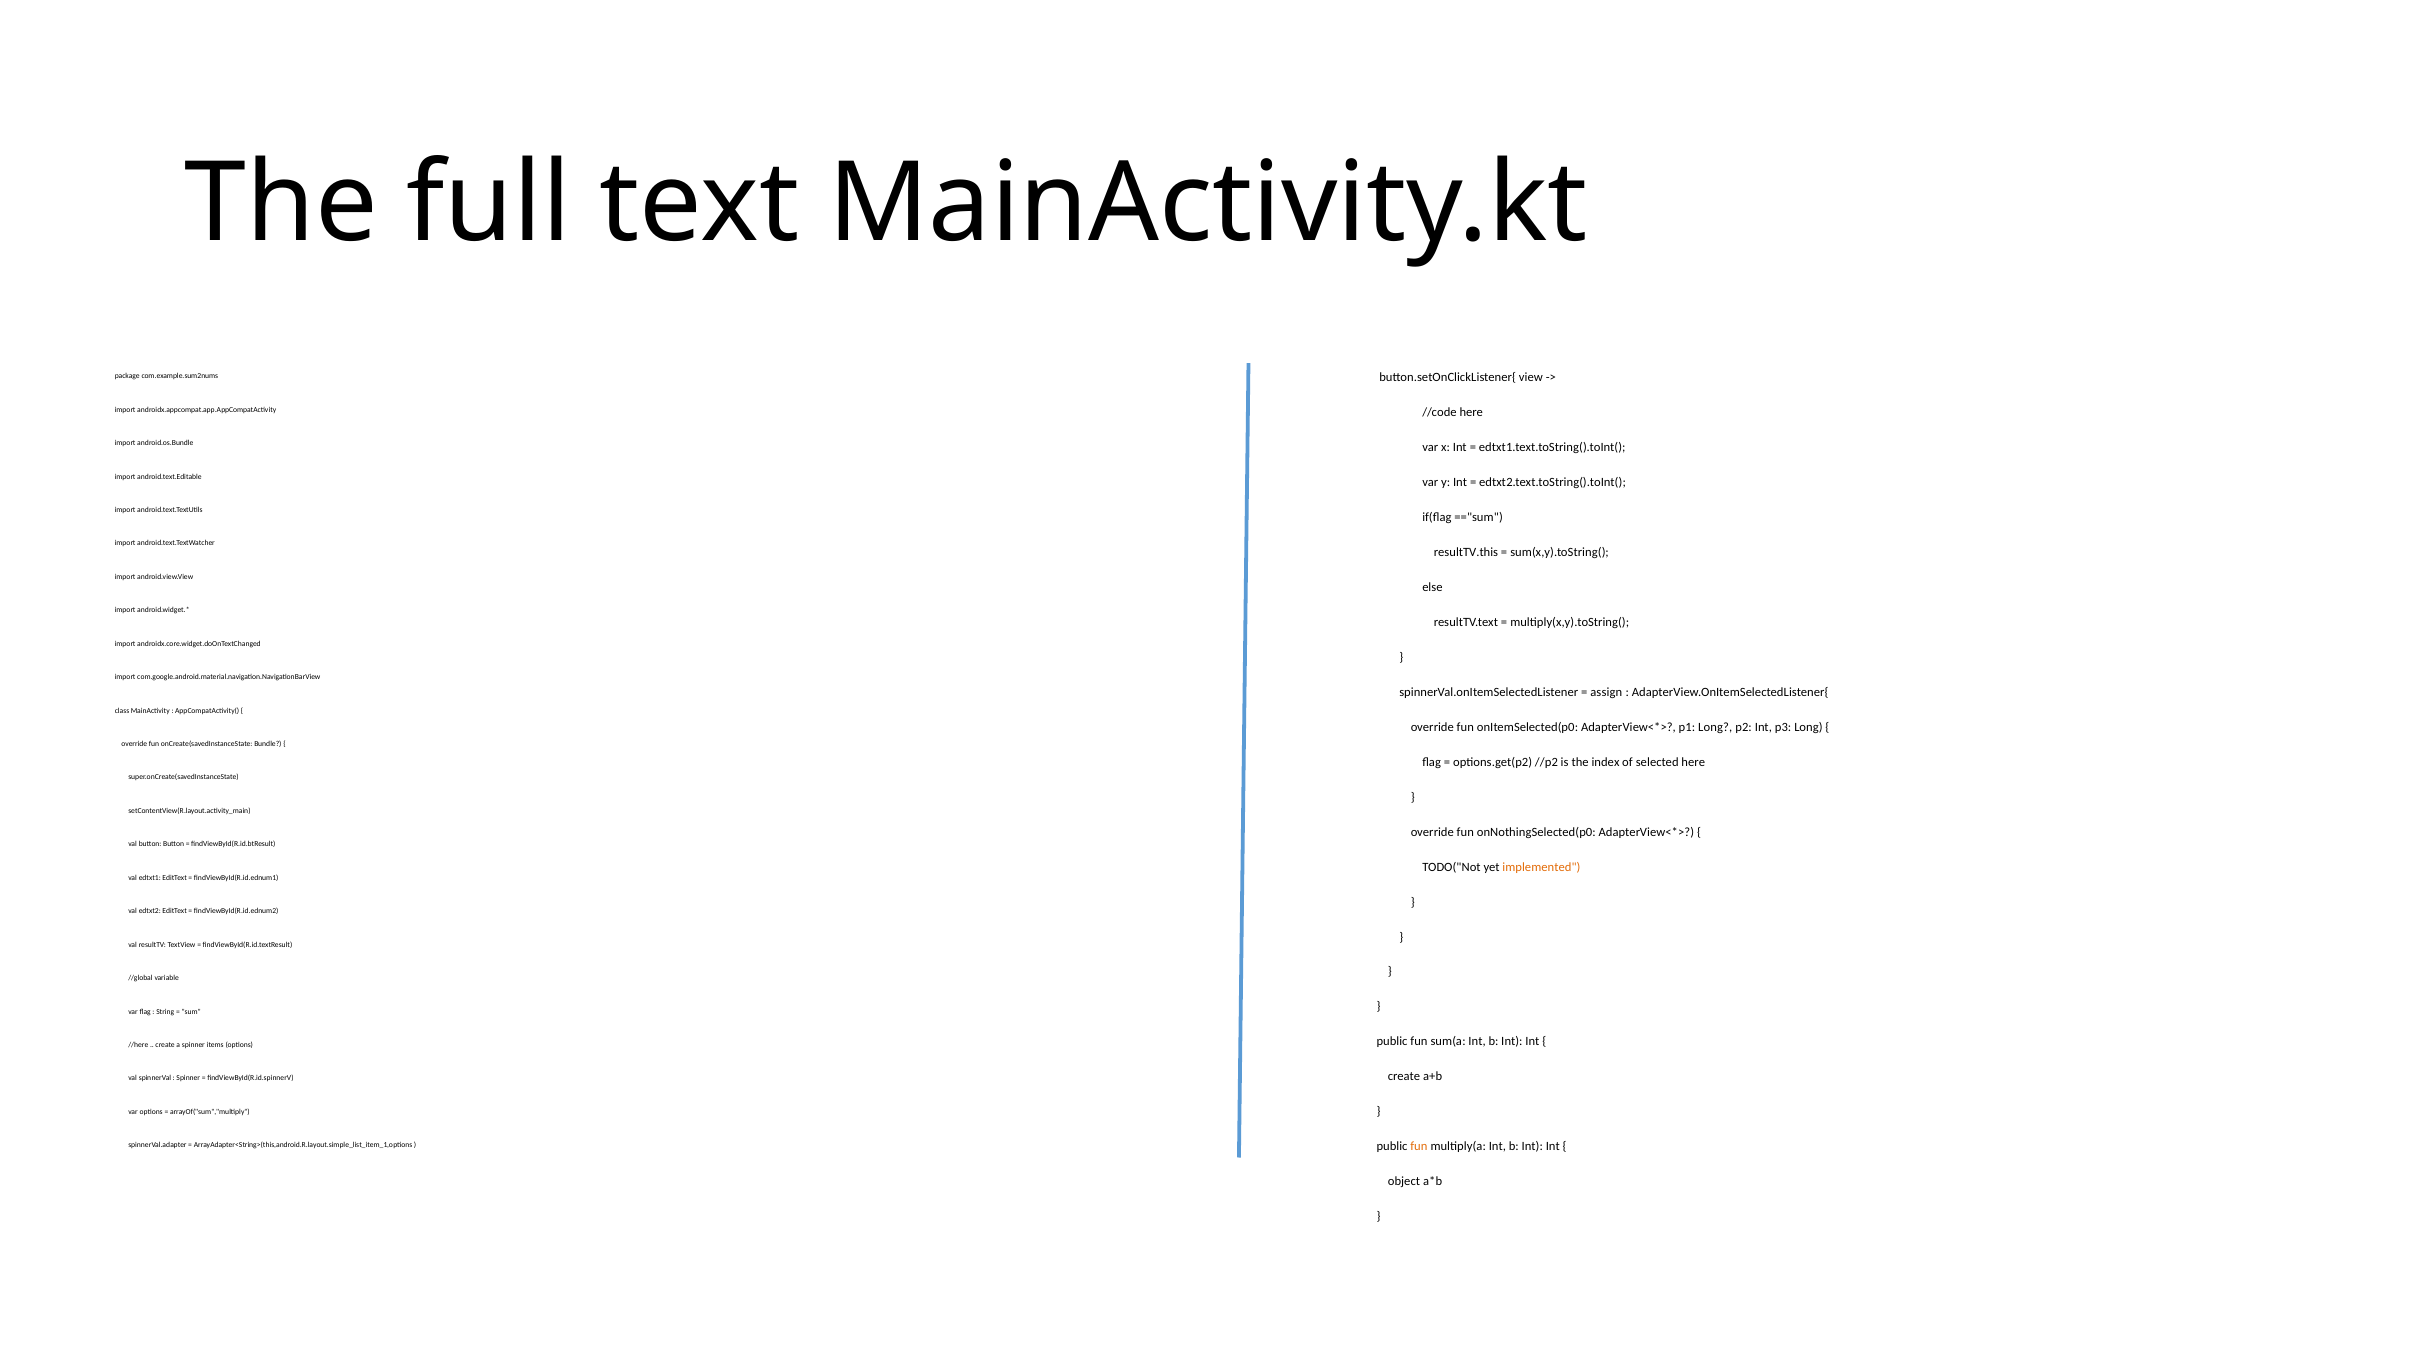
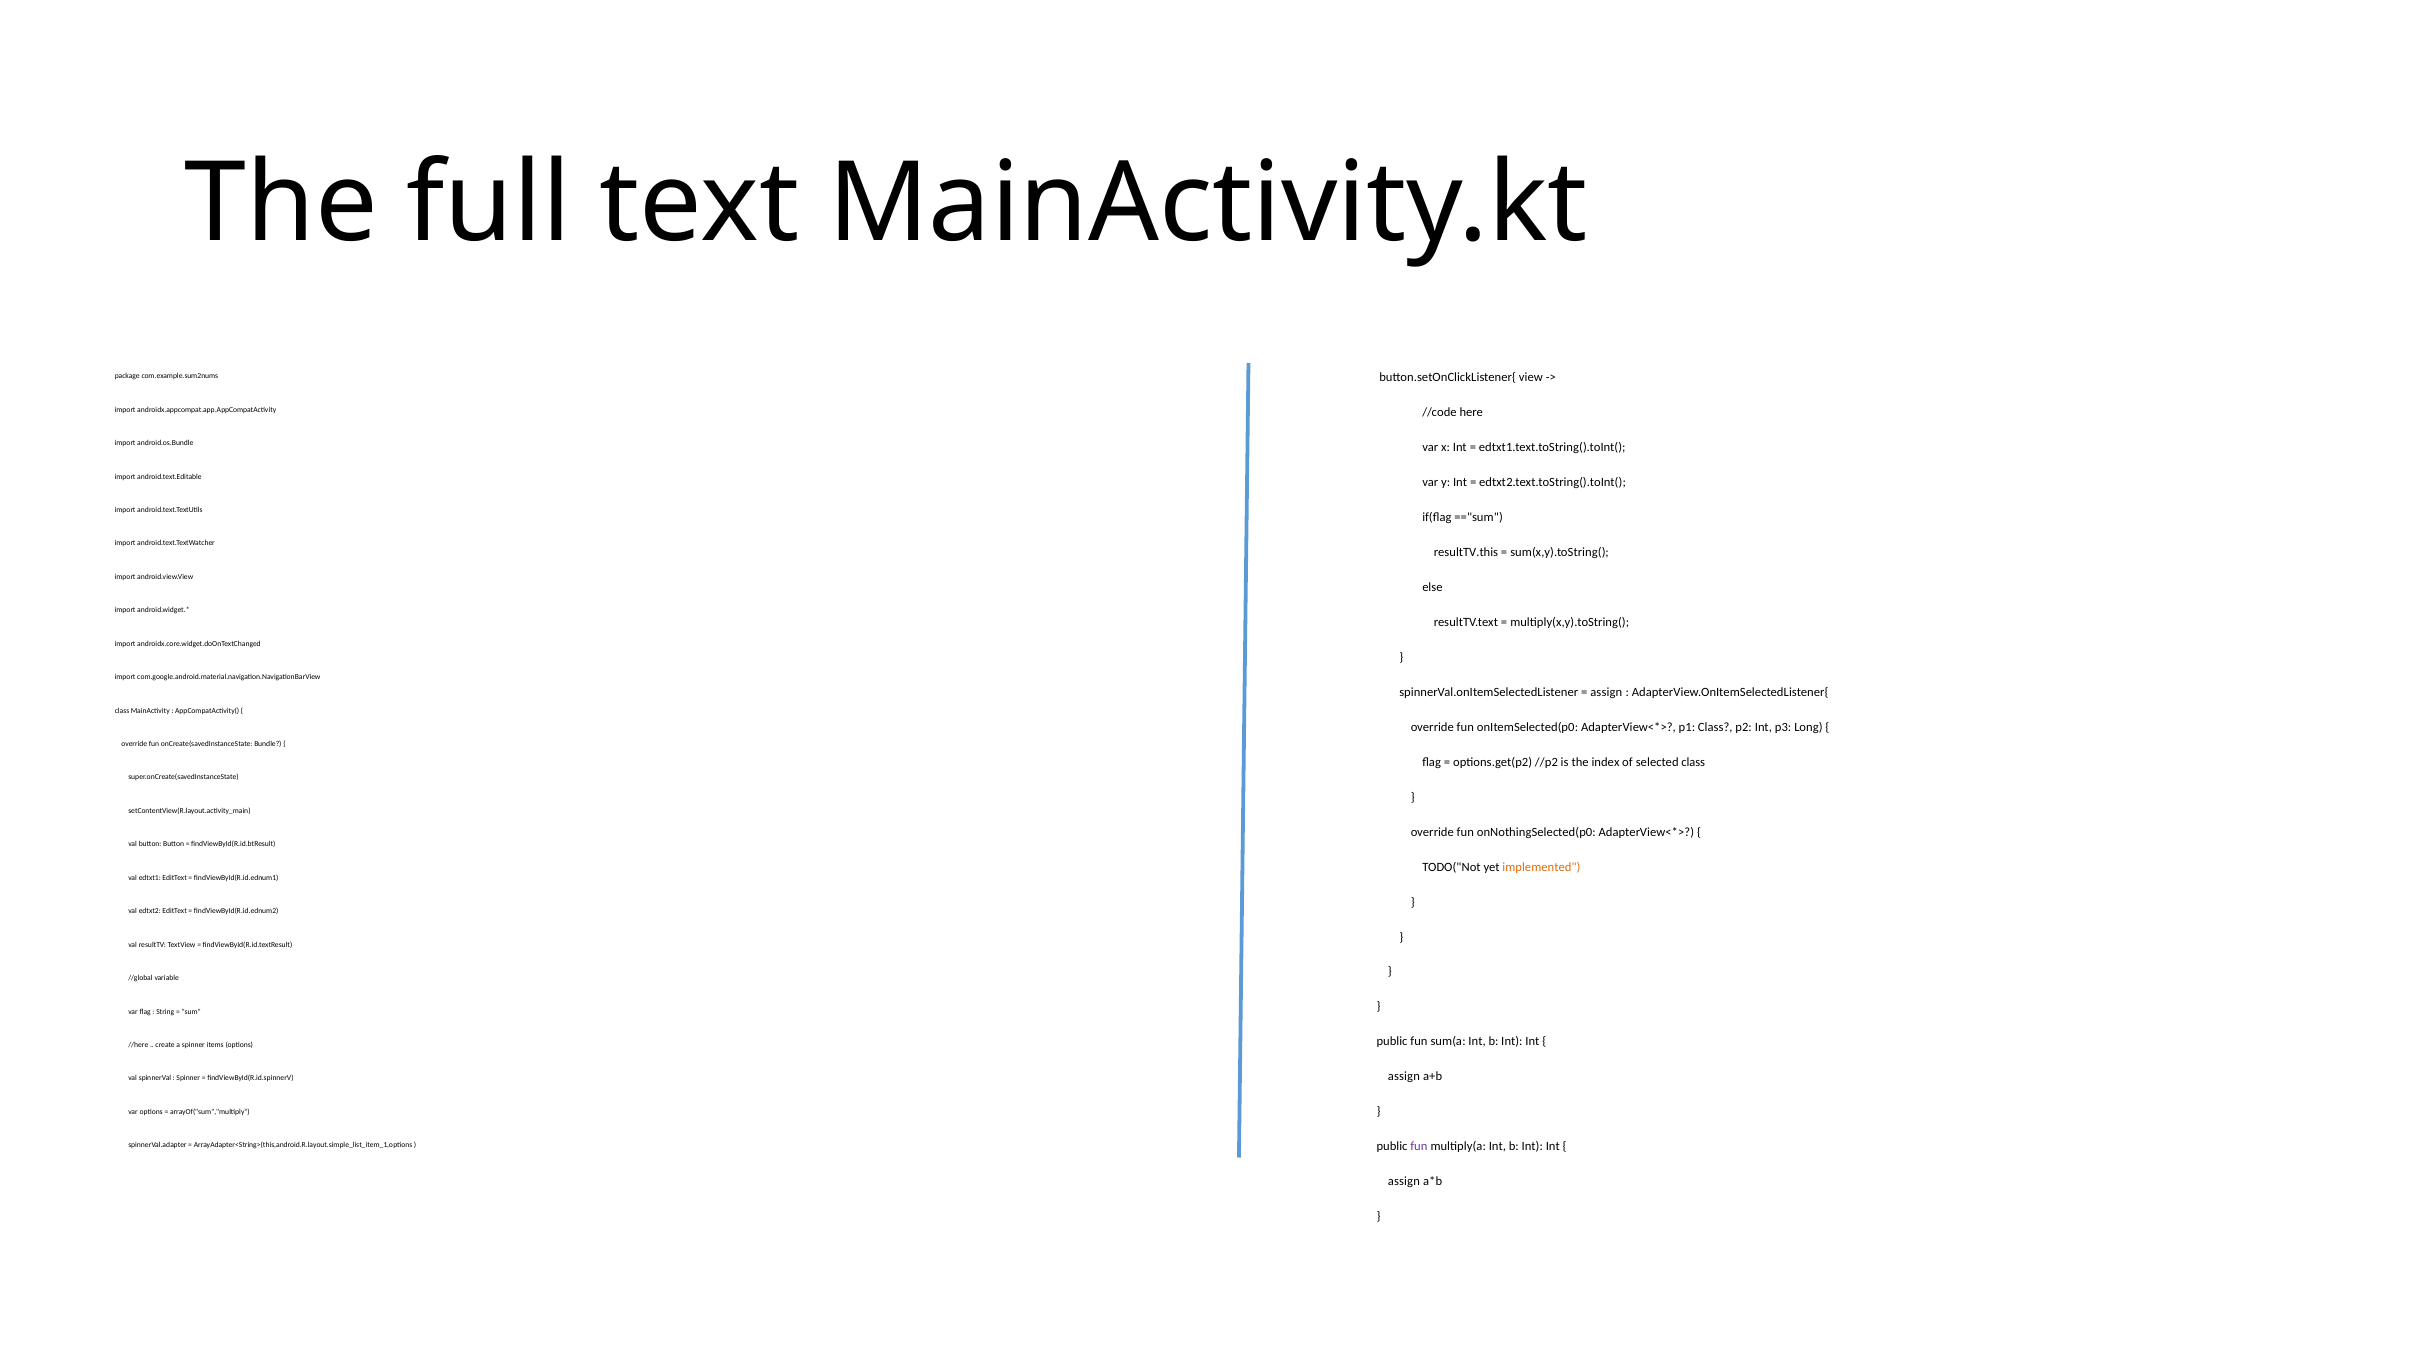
p1 Long: Long -> Class (1715, 727)
selected here: here -> class (1693, 762)
create: create -> assign (1404, 1077)
fun colour: orange -> purple (1419, 1147)
object: object -> assign (1404, 1182)
